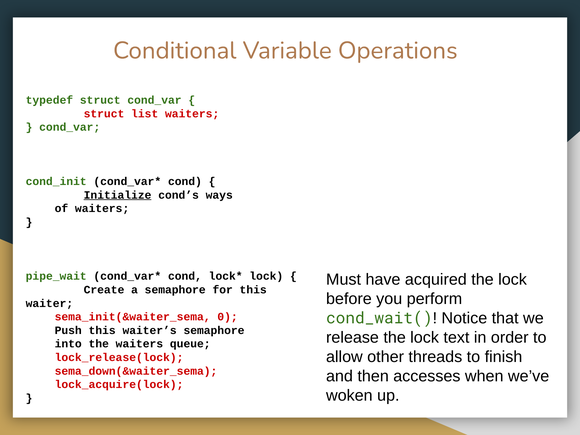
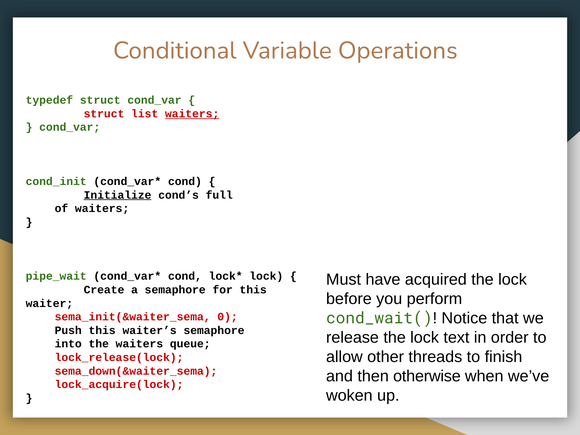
waiters underline: none -> present (192, 114)
ways: ways -> full (219, 195)
accesses: accesses -> otherwise (427, 376)
